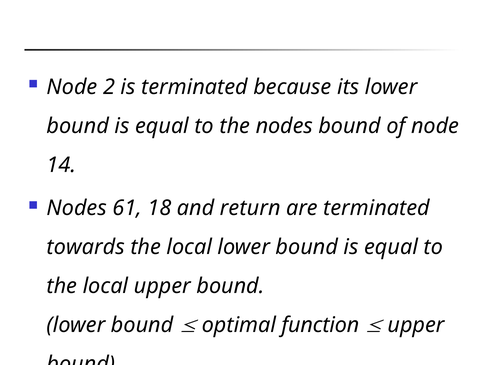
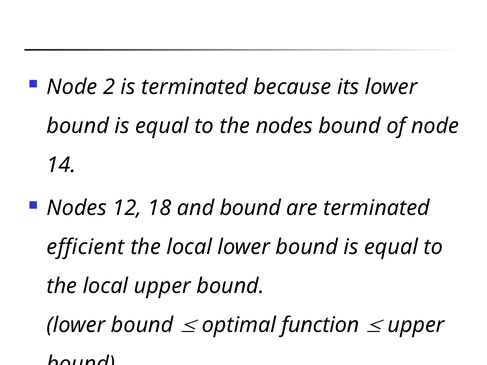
61: 61 -> 12 (127, 208)
and return: return -> bound (250, 208)
towards: towards -> efficient (86, 247)
